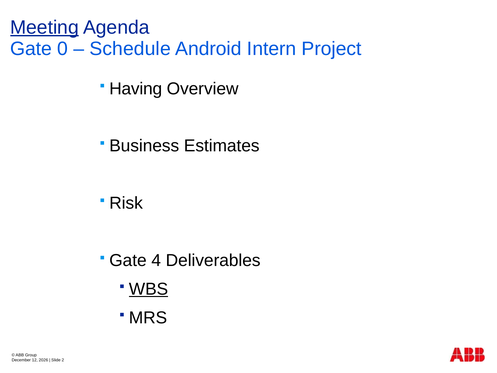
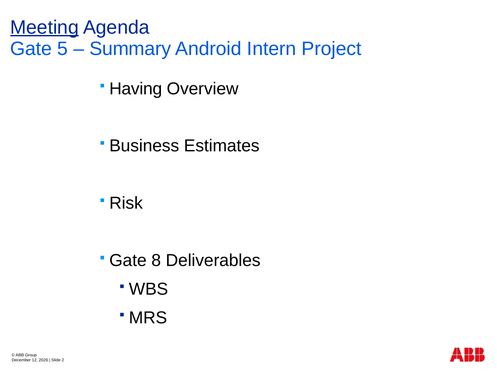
0: 0 -> 5 (63, 49)
Schedule: Schedule -> Summary (130, 49)
4: 4 -> 8 (156, 260)
WBS underline: present -> none (149, 289)
